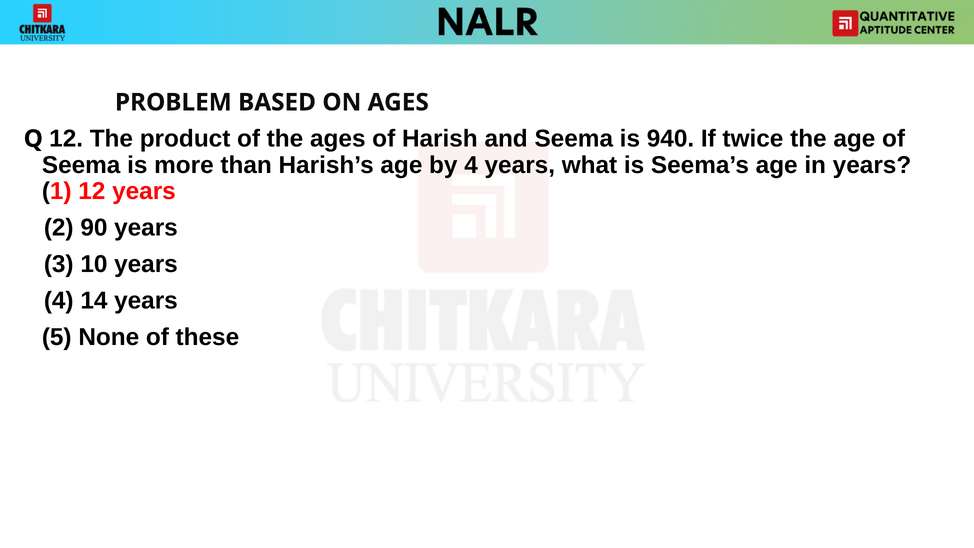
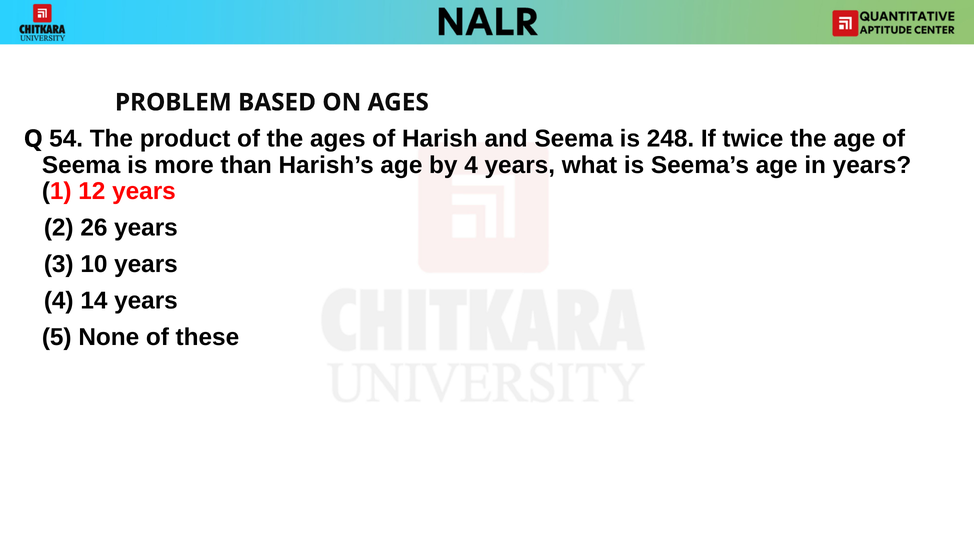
Q 12: 12 -> 54 (66, 139)
940: 940 -> 248 (670, 139)
90: 90 -> 26 (94, 228)
